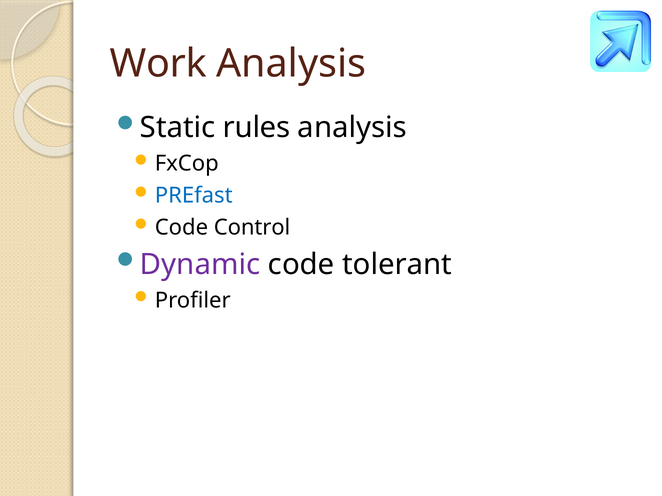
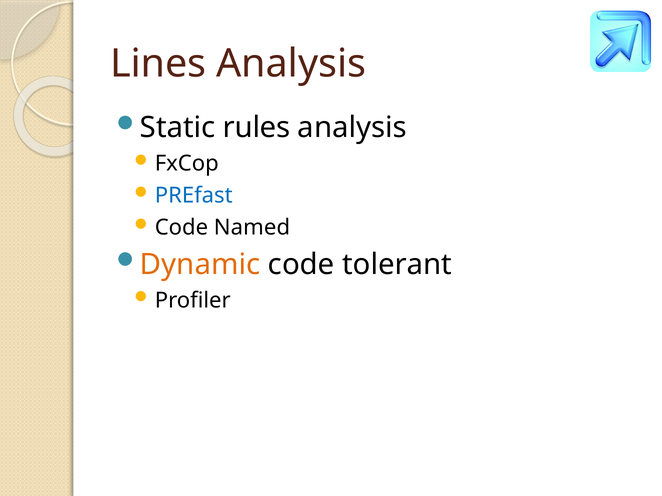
Work: Work -> Lines (158, 64)
Control: Control -> Named (252, 228)
Dynamic colour: purple -> orange (200, 265)
